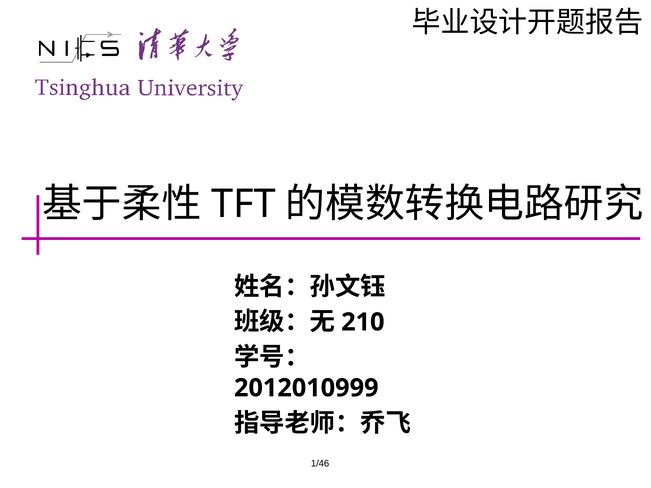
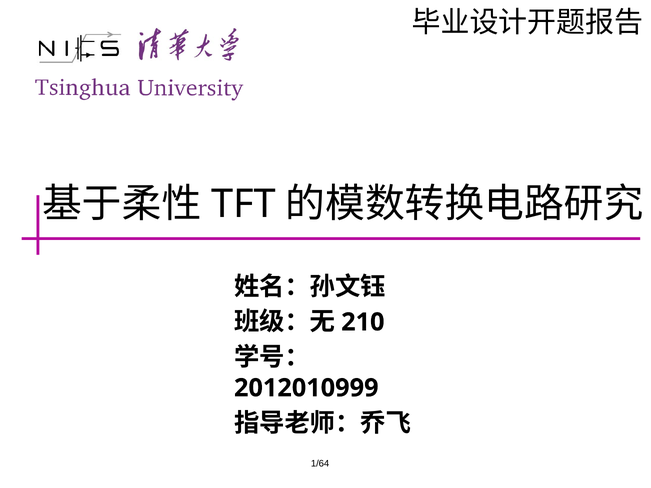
1/46: 1/46 -> 1/64 (320, 464)
